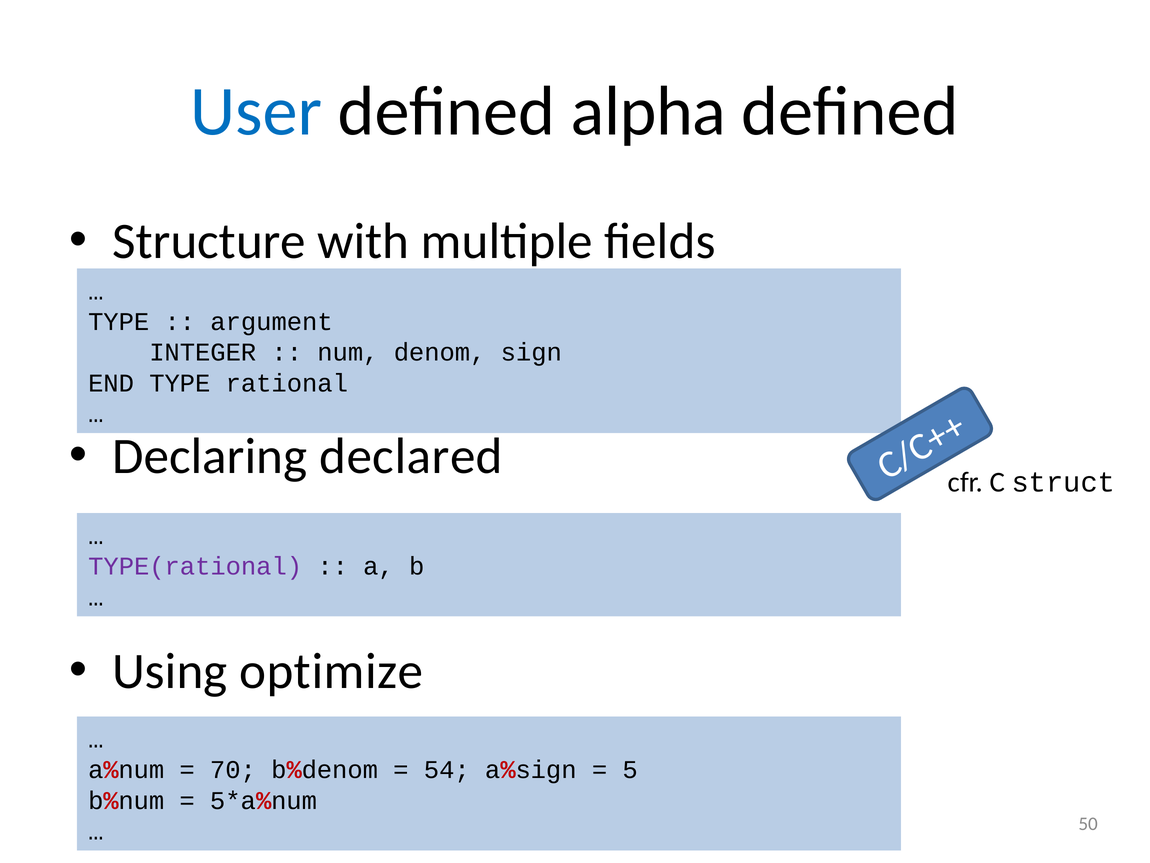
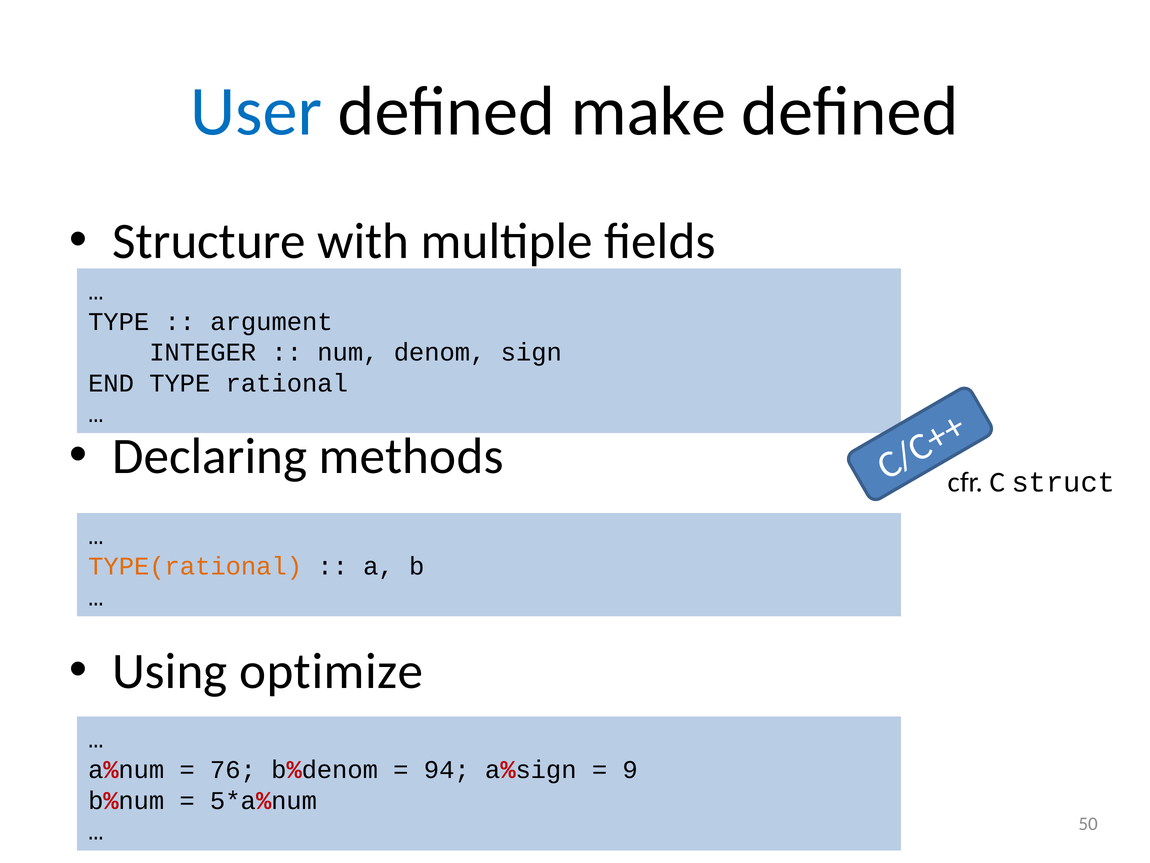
alpha: alpha -> make (648, 111)
declared: declared -> methods (411, 456)
TYPE(rational colour: purple -> orange (195, 566)
70: 70 -> 76 (233, 770)
54: 54 -> 94 (447, 770)
5: 5 -> 9 (630, 770)
